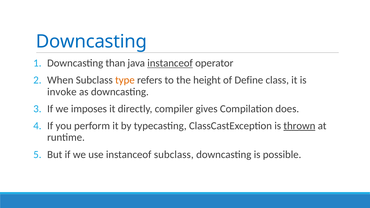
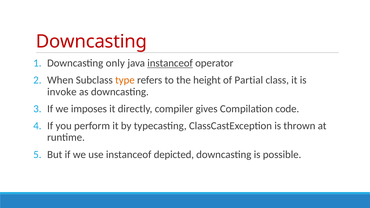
Downcasting colour: blue -> red (91, 41)
than: than -> only (115, 63)
Define: Define -> Partial (249, 80)
does: does -> code (287, 109)
thrown underline: present -> none (299, 126)
instanceof subclass: subclass -> depicted (174, 155)
